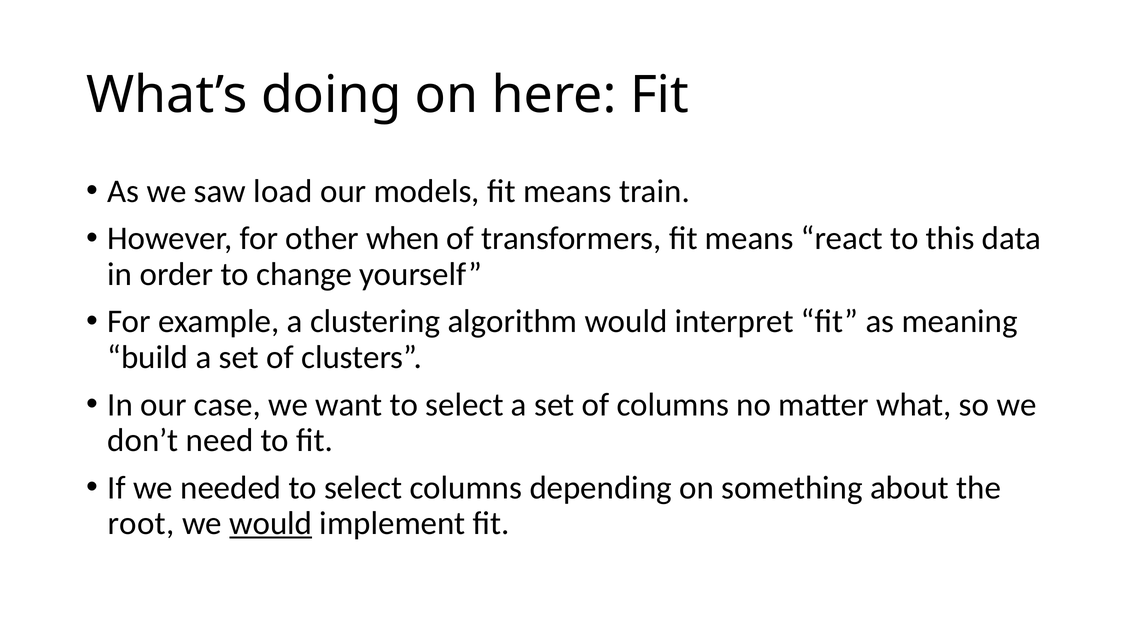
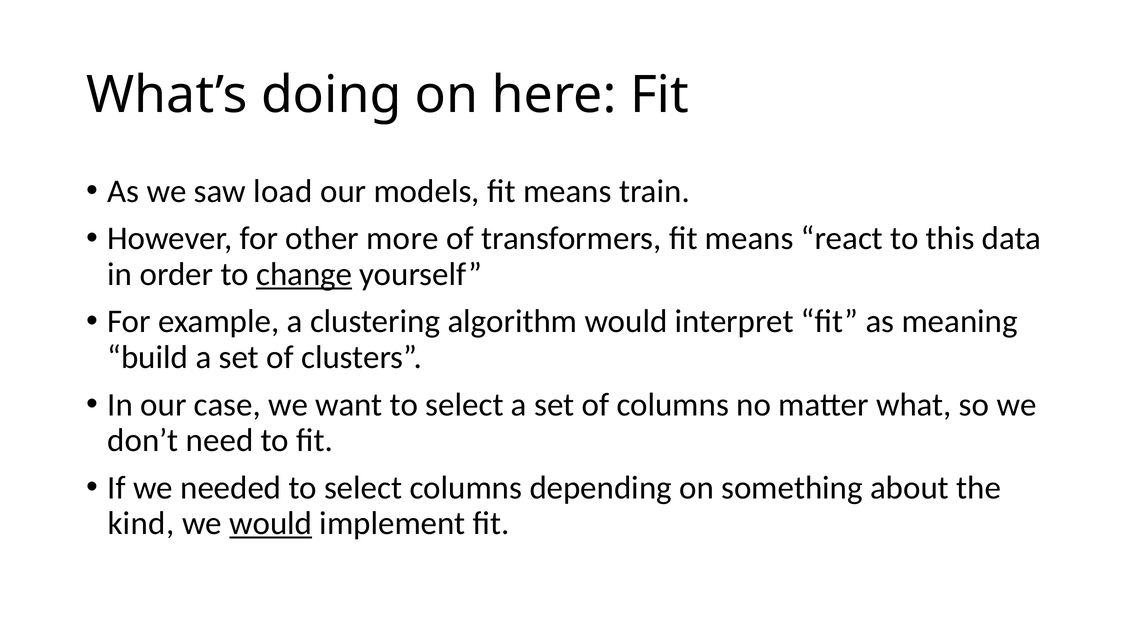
when: when -> more (403, 239)
change underline: none -> present (304, 274)
root: root -> kind (141, 523)
